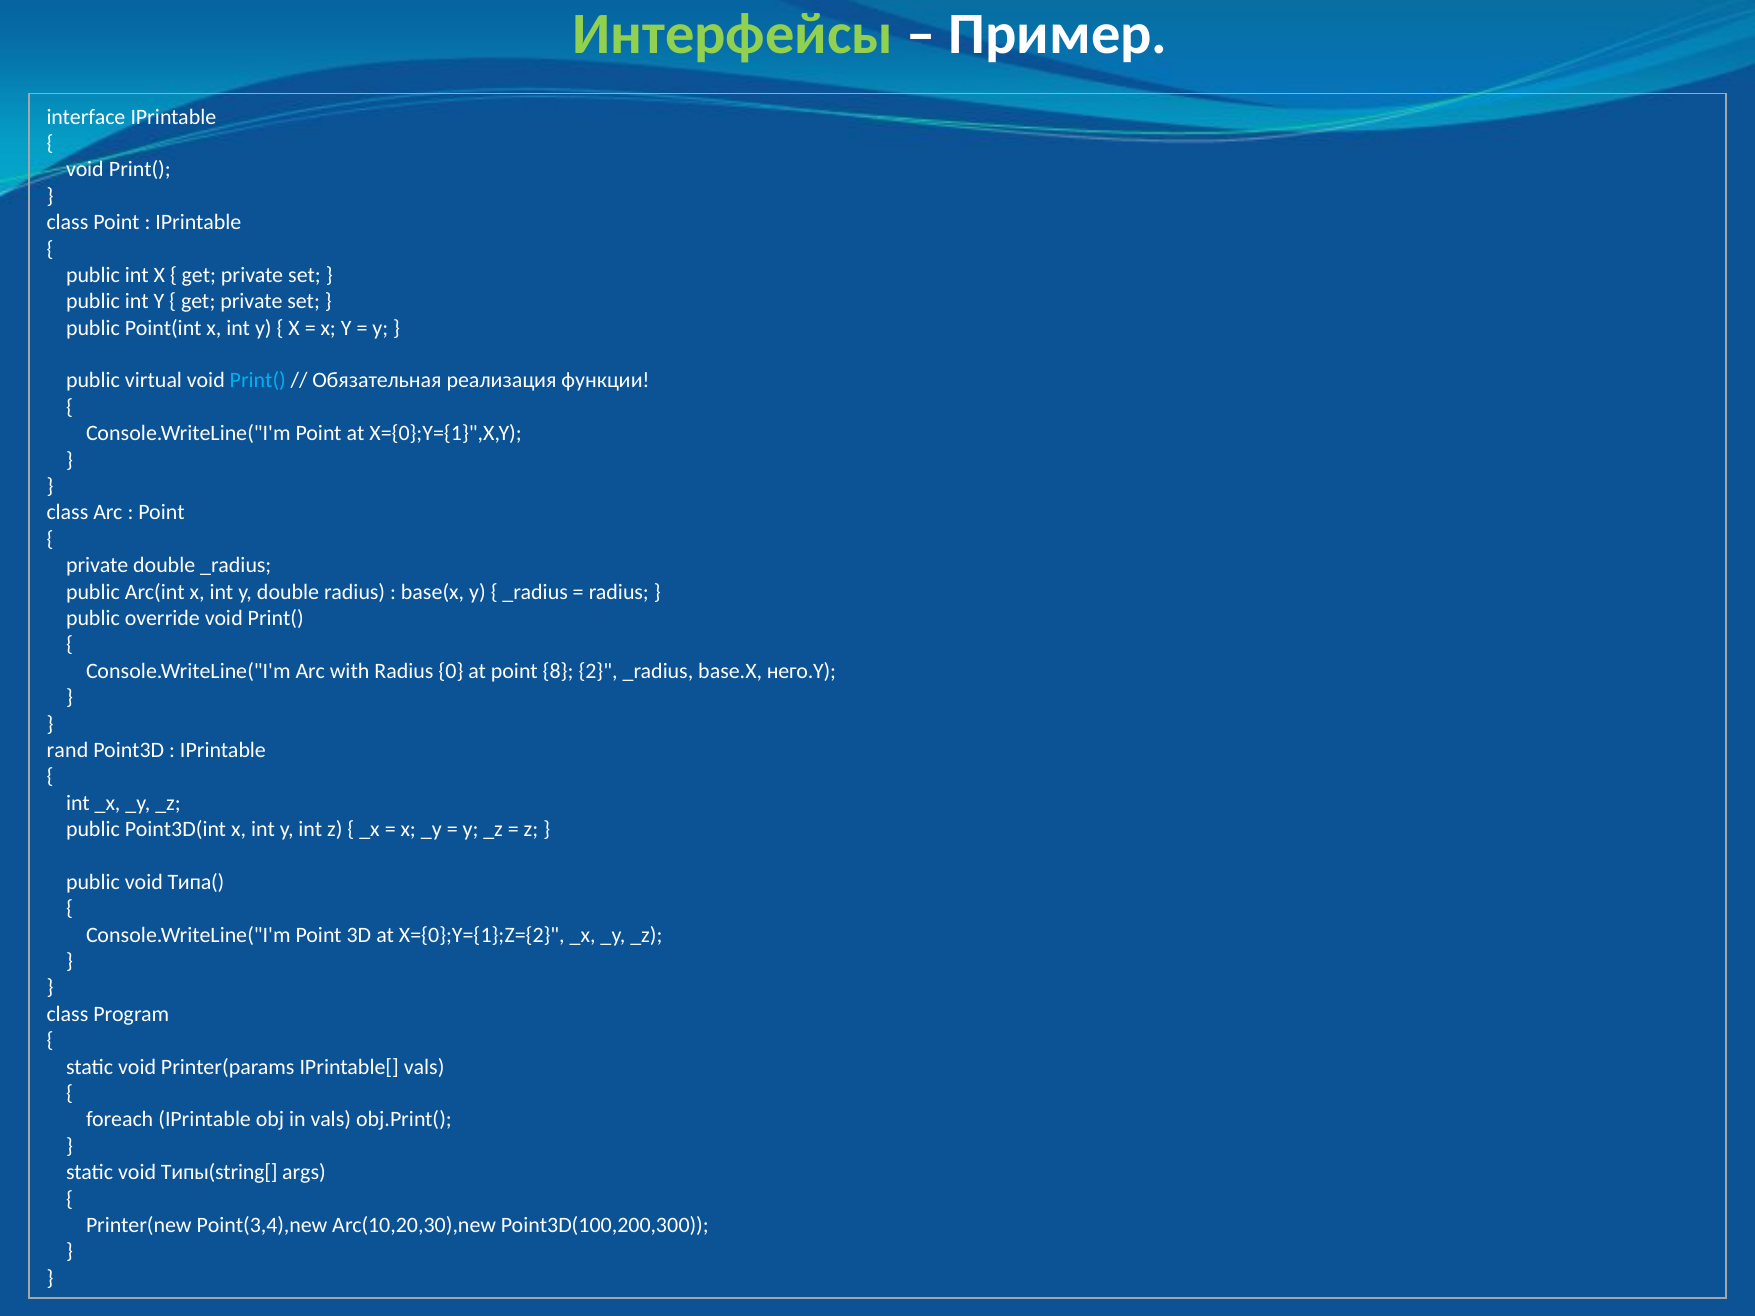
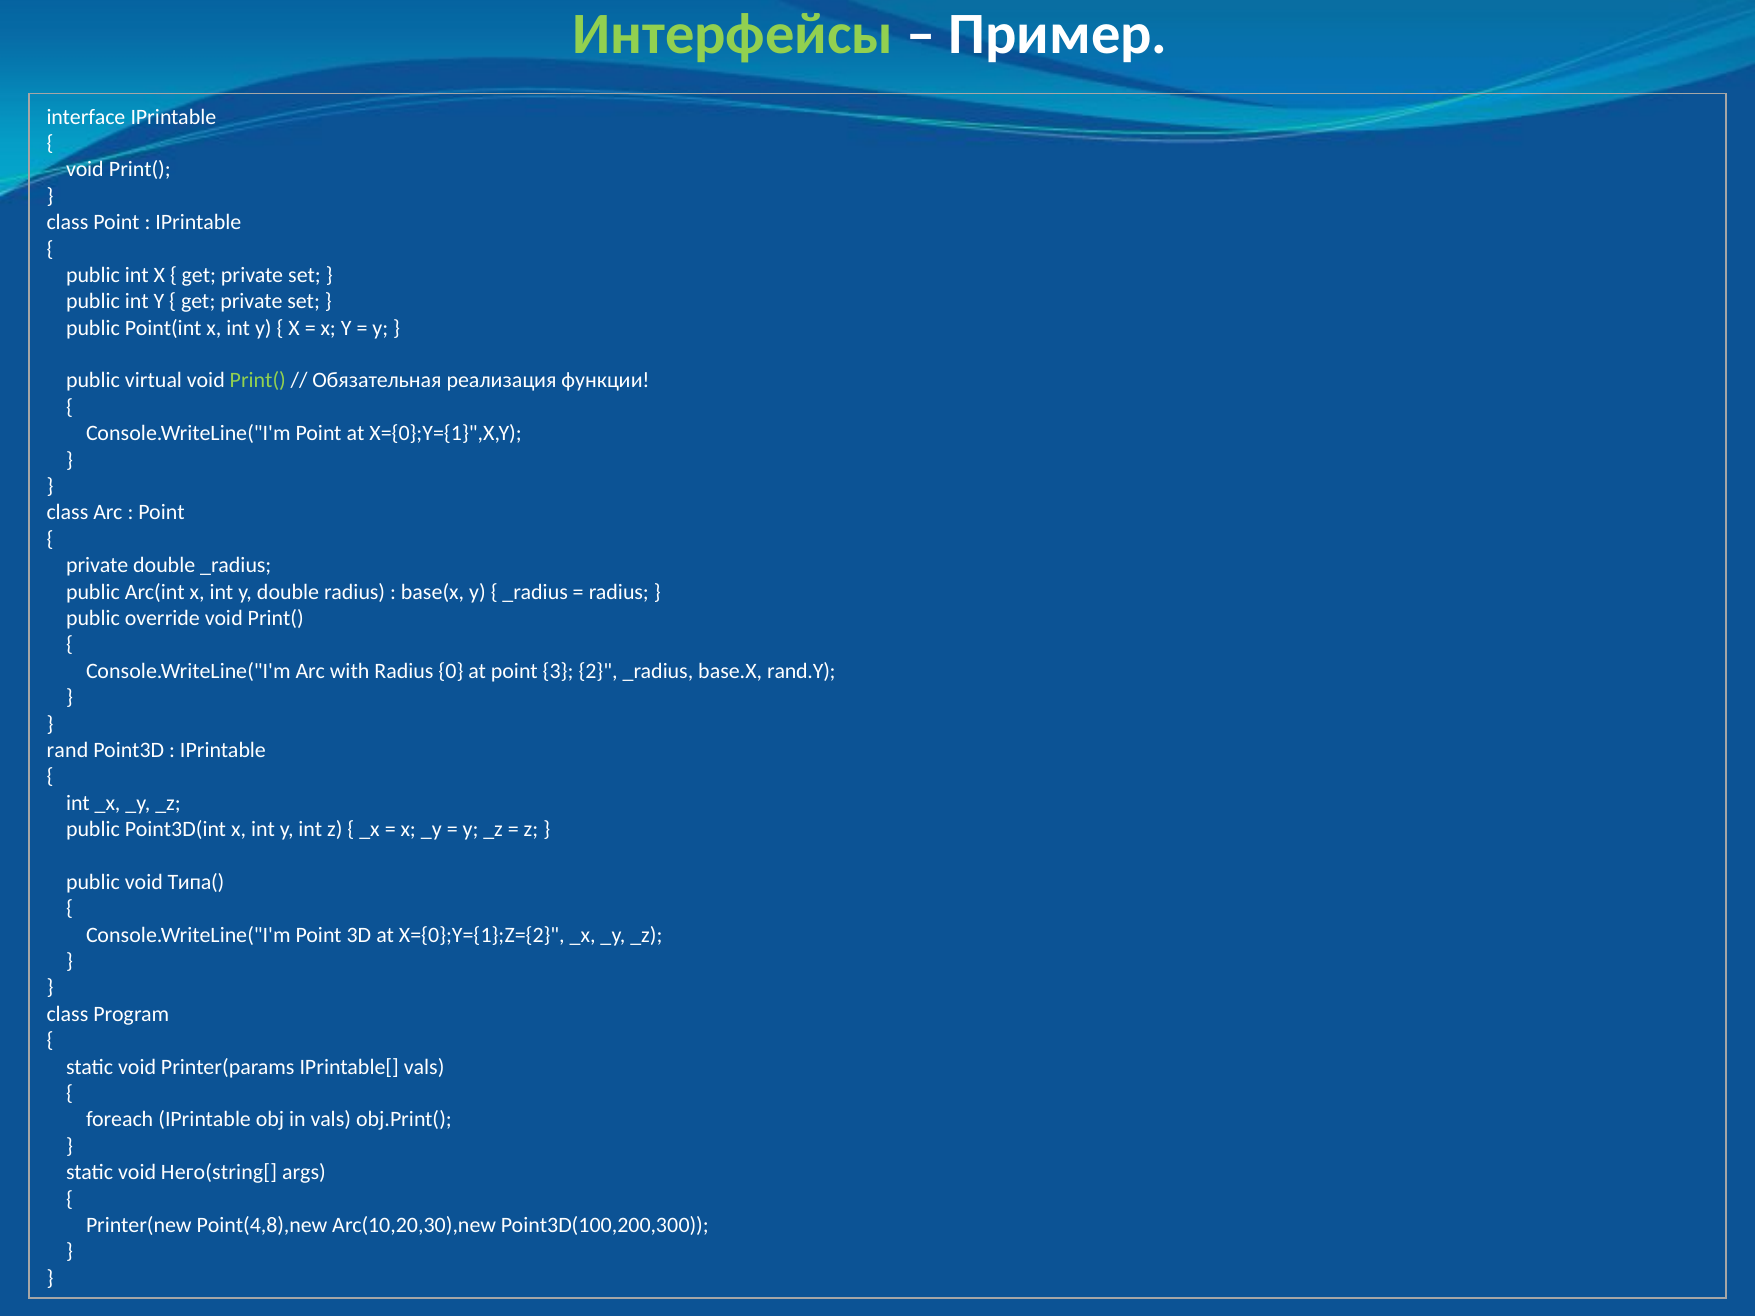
Print( colour: light blue -> light green (258, 381)
8: 8 -> 3 (558, 671)
него.Y: него.Y -> rand.Y (801, 671)
Типы(string[: Типы(string[ -> Него(string[ (219, 1173)
Point(3,4),new: Point(3,4),new -> Point(4,8),new (262, 1225)
